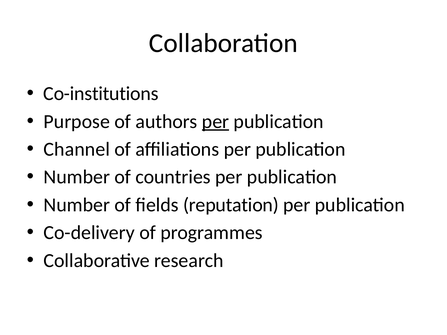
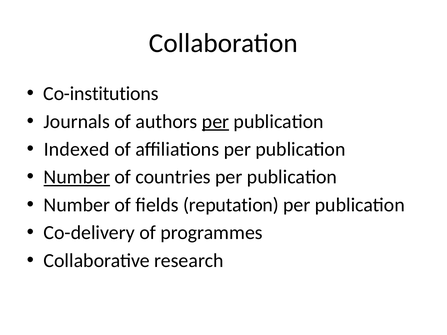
Purpose: Purpose -> Journals (77, 122)
Channel: Channel -> Indexed (77, 149)
Number underline: none -> present (77, 177)
